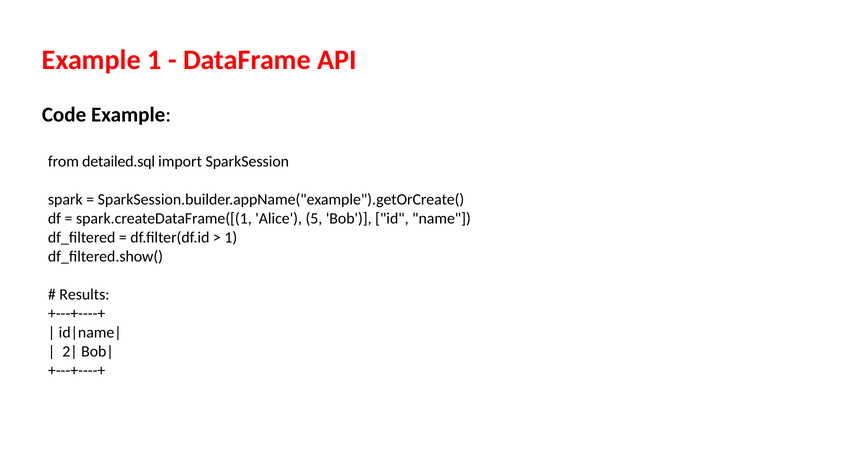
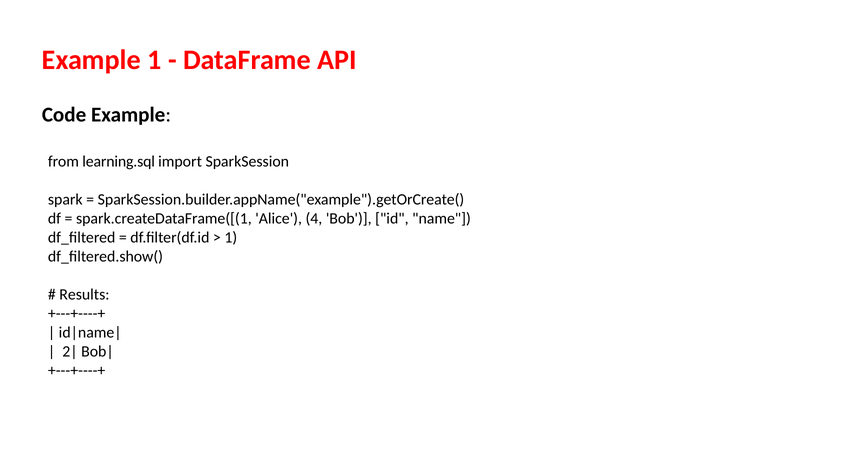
detailed.sql: detailed.sql -> learning.sql (119, 162)
5: 5 -> 4 (314, 219)
